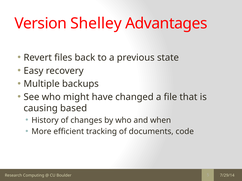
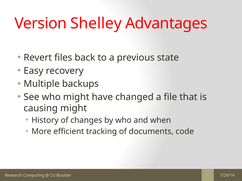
causing based: based -> might (74, 108)
